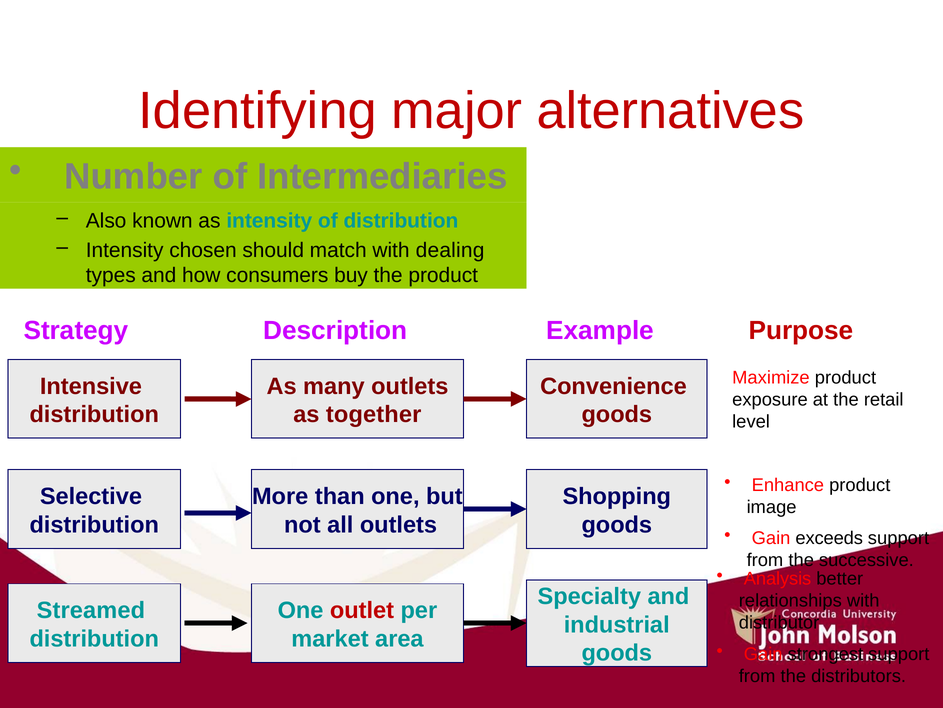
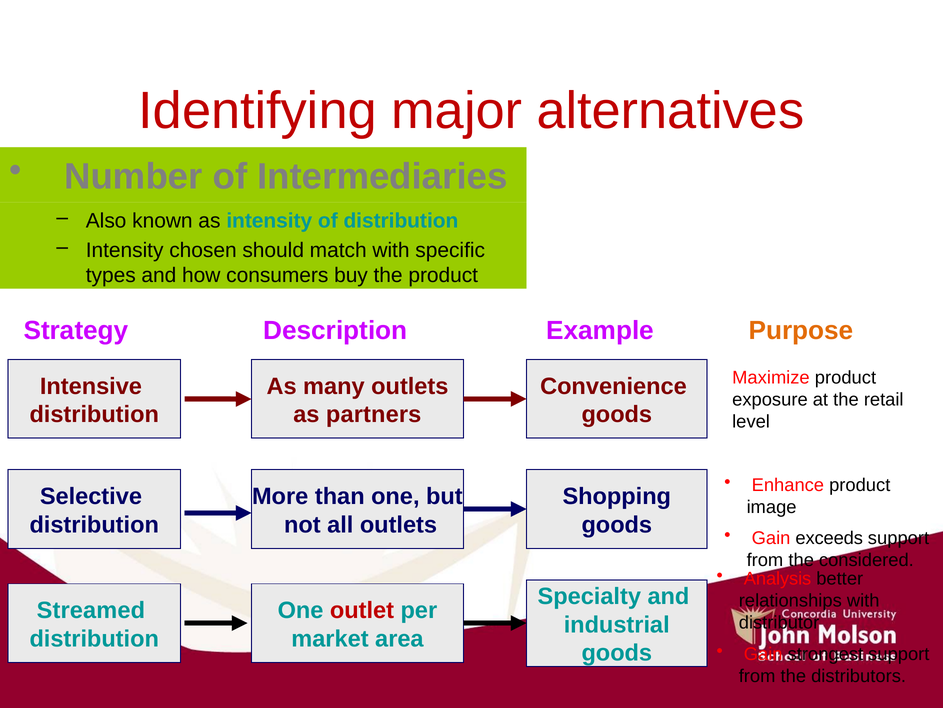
dealing: dealing -> specific (450, 250)
Purpose colour: red -> orange (801, 330)
together: together -> partners (374, 414)
successive: successive -> considered (866, 560)
